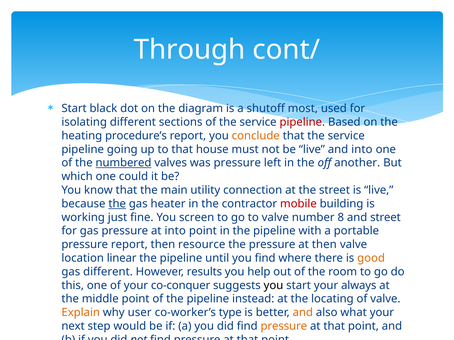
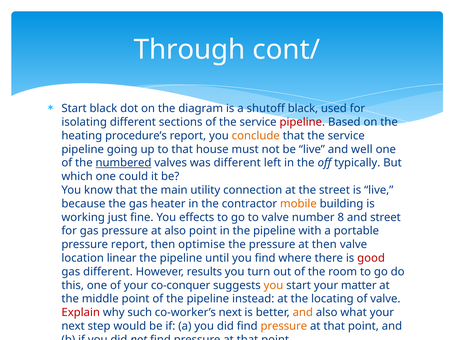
shutoff most: most -> black (303, 109)
and into: into -> well (362, 149)
was pressure: pressure -> different (237, 163)
another: another -> typically (357, 163)
the underline: present -> none (117, 204)
mobile colour: red -> orange (298, 204)
screen: screen -> effects (197, 218)
at into: into -> also (175, 231)
resource: resource -> optimise (202, 245)
good colour: orange -> red (371, 258)
help: help -> turn (259, 272)
you colour: black -> orange (273, 286)
always: always -> matter (359, 286)
Explain colour: orange -> red (81, 313)
user: user -> such (140, 313)
co-worker’s type: type -> next (230, 313)
